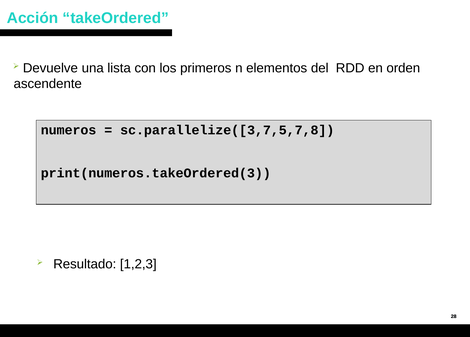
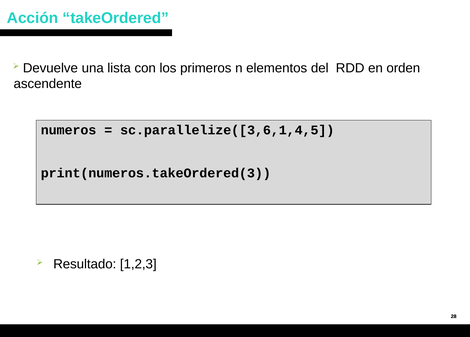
sc.parallelize([3,7,5,7,8: sc.parallelize([3,7,5,7,8 -> sc.parallelize([3,6,1,4,5 (227, 130)
